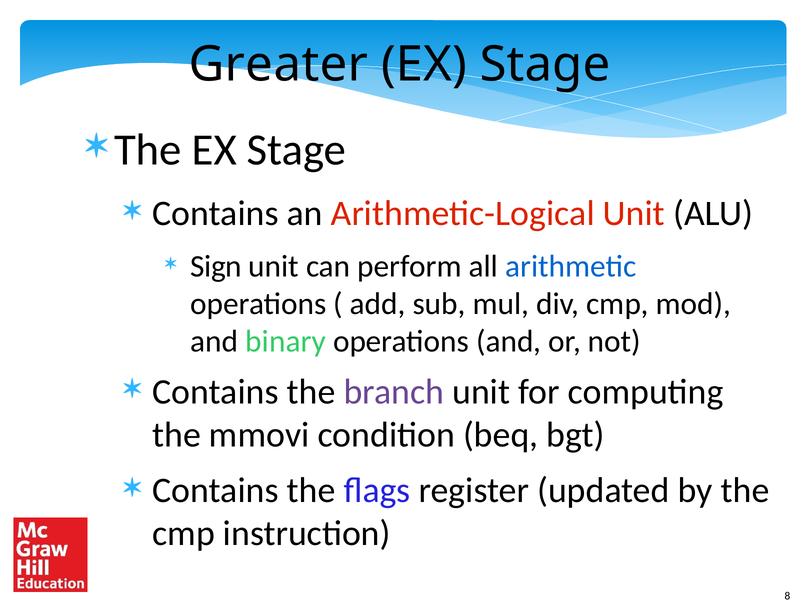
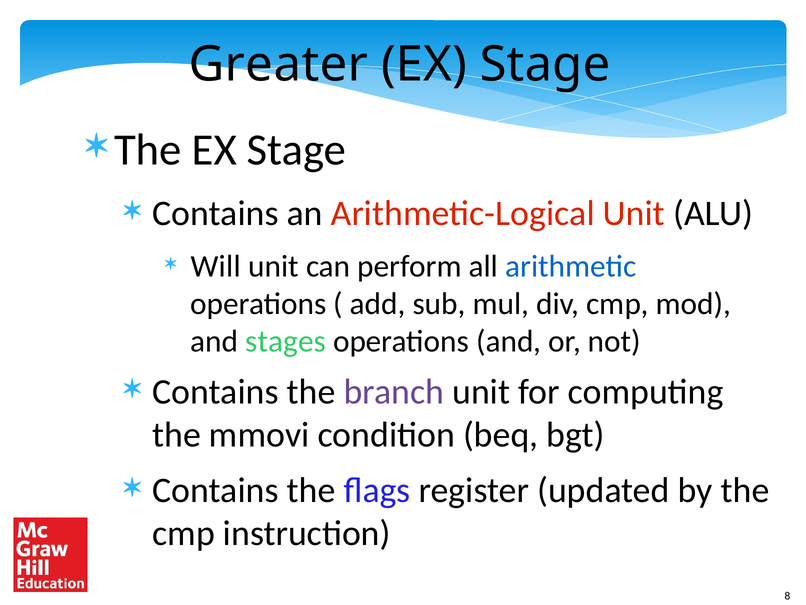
Sign: Sign -> Will (216, 266)
binary: binary -> stages (286, 341)
